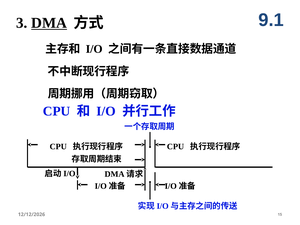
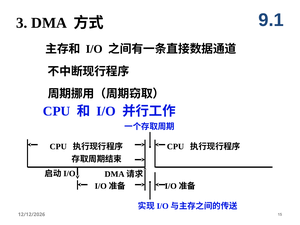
DMA underline: present -> none (49, 23)
